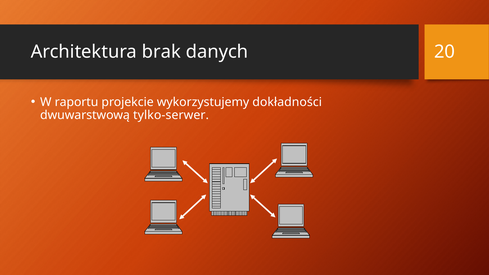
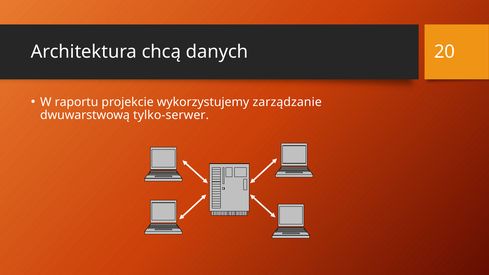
brak: brak -> chcą (161, 52)
dokładności: dokładności -> zarządzanie (287, 102)
